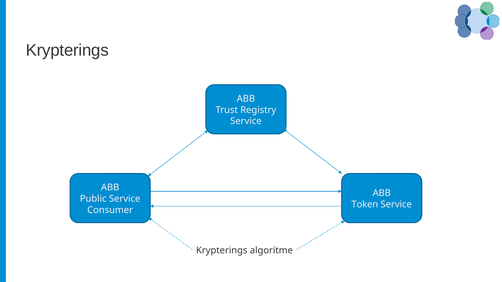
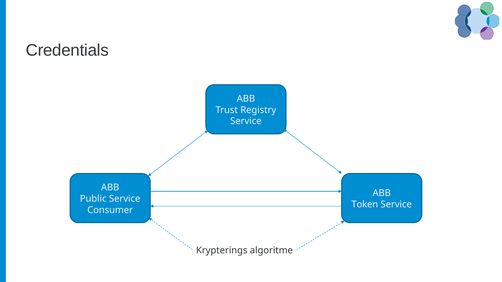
Krypterings: Krypterings -> Credentials (67, 50)
